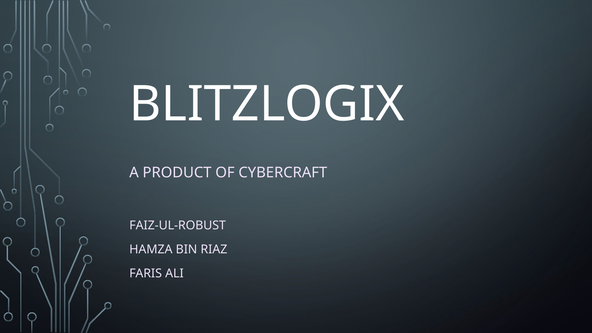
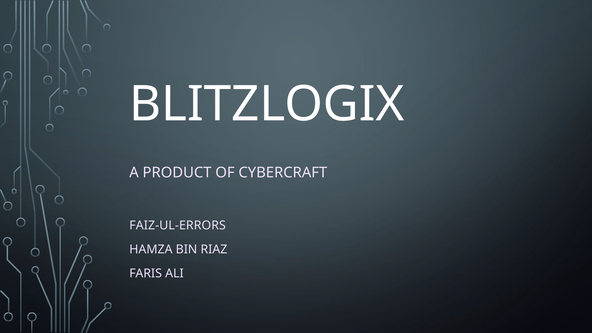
FAIZ-UL-ROBUST: FAIZ-UL-ROBUST -> FAIZ-UL-ERRORS (178, 225)
